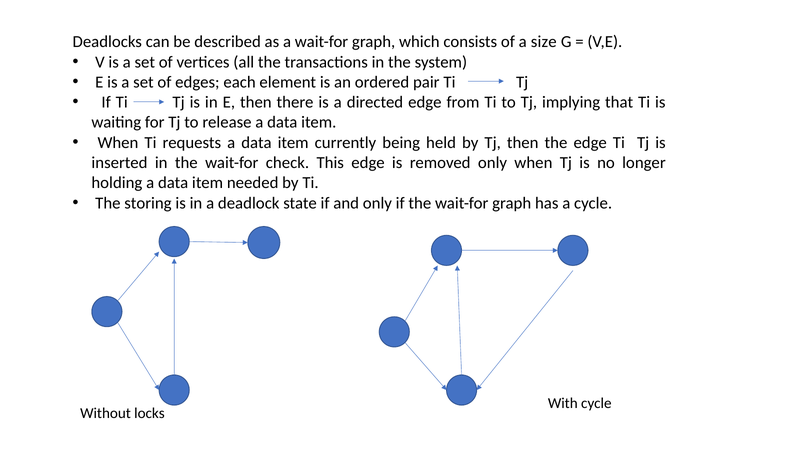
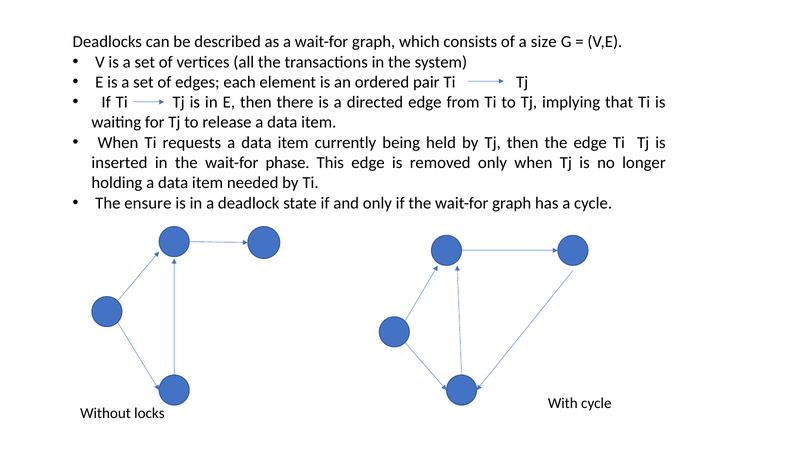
check: check -> phase (288, 163)
storing: storing -> ensure (148, 203)
